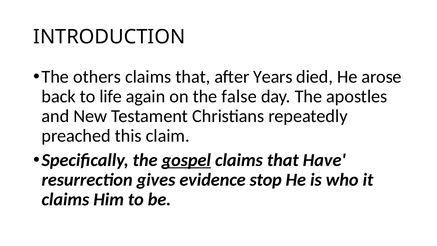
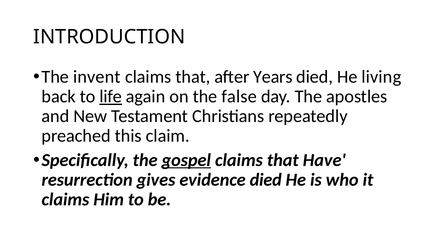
others: others -> invent (97, 77)
arose: arose -> living (381, 77)
life underline: none -> present (111, 96)
evidence stop: stop -> died (266, 180)
